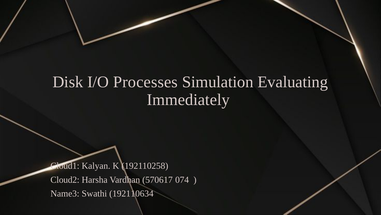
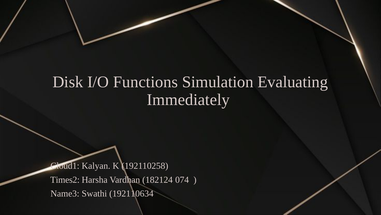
Processes: Processes -> Functions (145, 82)
Cloud2: Cloud2 -> Times2 (65, 179)
570617: 570617 -> 182124 (158, 179)
